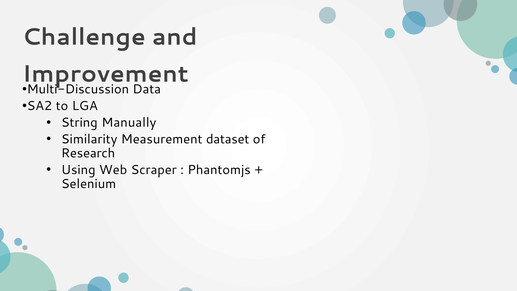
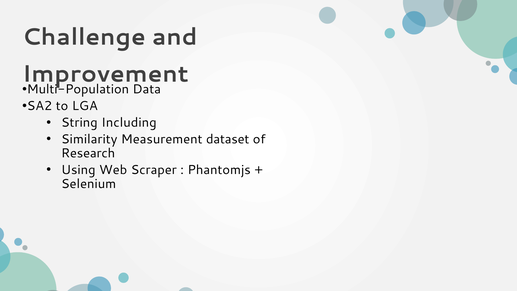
Multi-Discussion: Multi-Discussion -> Multi-Population (78, 89)
Manually: Manually -> Including (129, 123)
